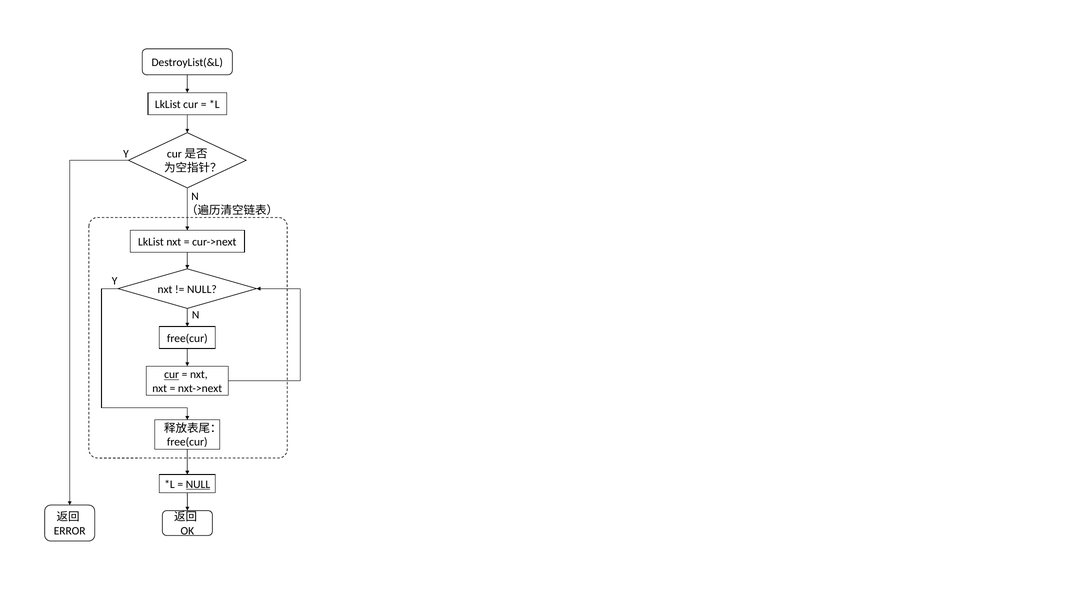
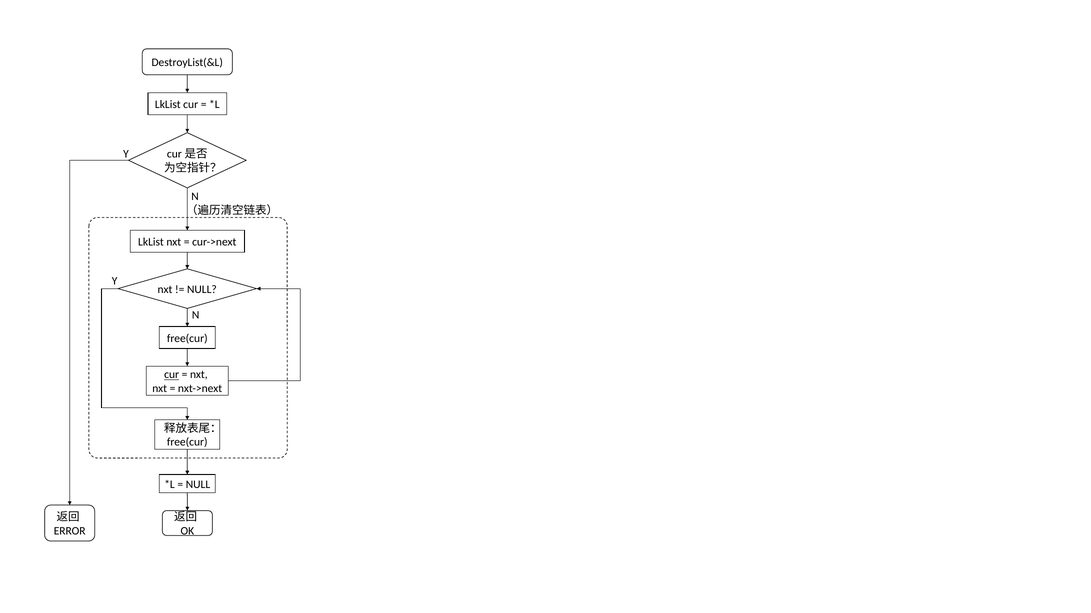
NULL underline: present -> none (198, 485)
